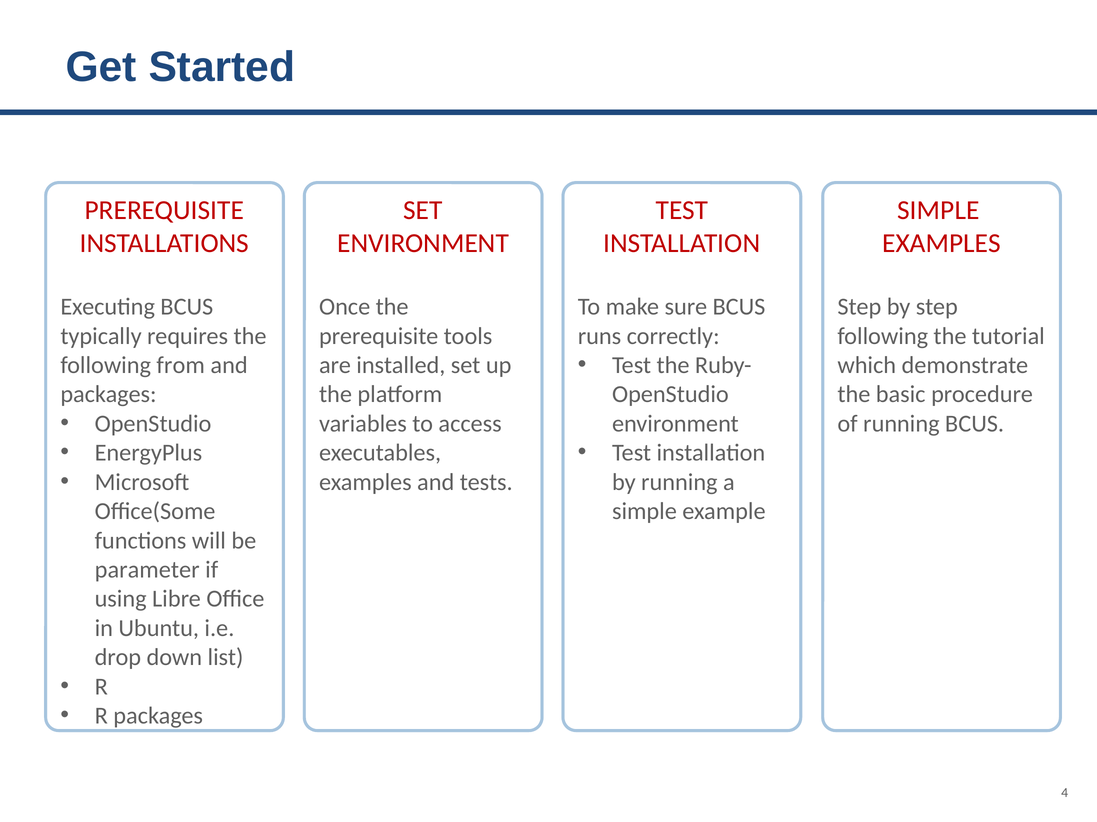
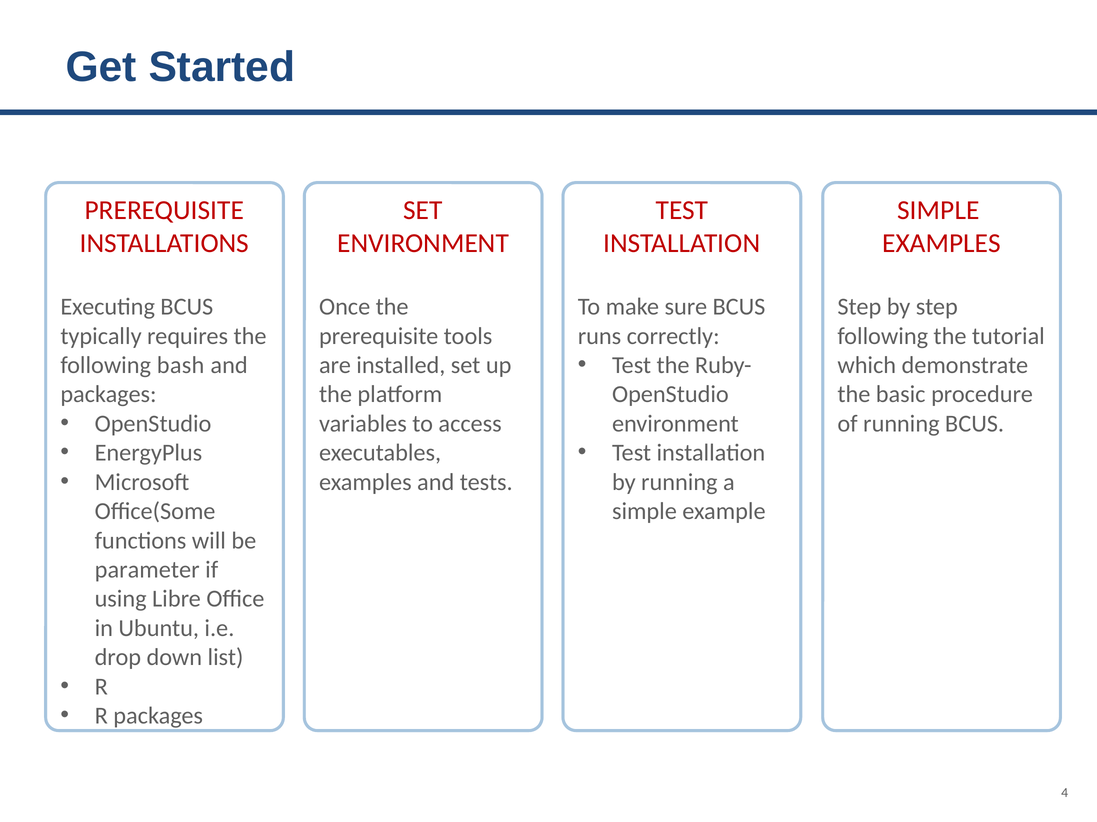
from: from -> bash (181, 366)
